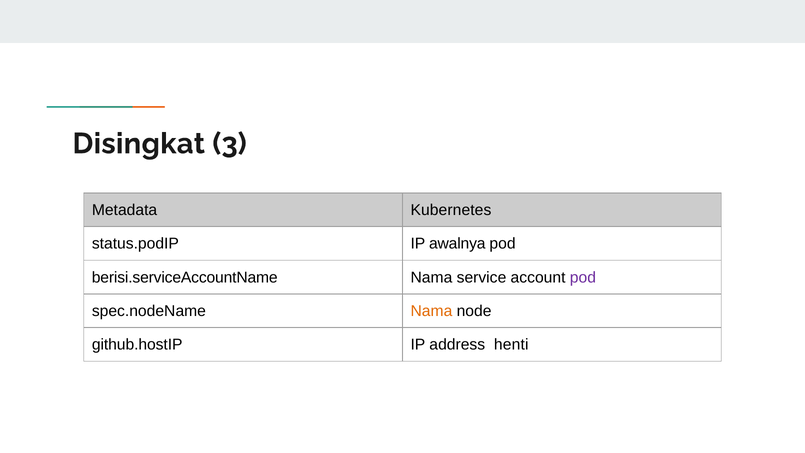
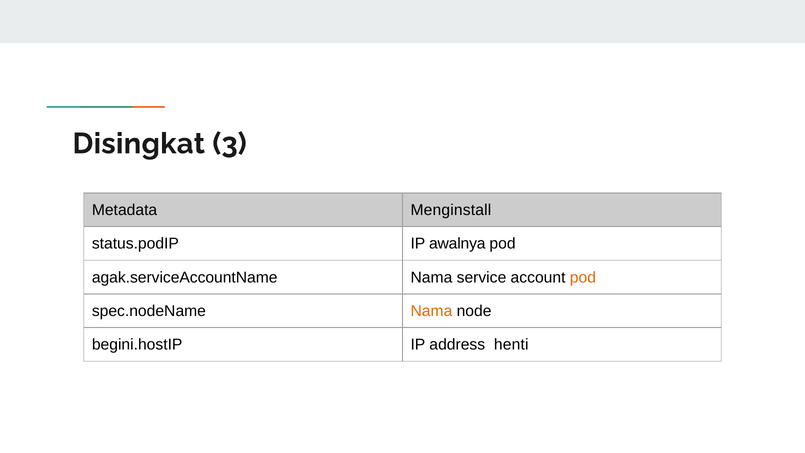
Kubernetes: Kubernetes -> Menginstall (451, 210)
berisi.serviceAccountName: berisi.serviceAccountName -> agak.serviceAccountName (185, 277)
pod colour: purple -> orange (583, 277)
github.hostIP: github.hostIP -> begini.hostIP (137, 345)
